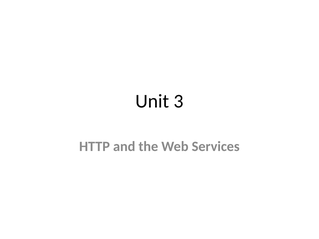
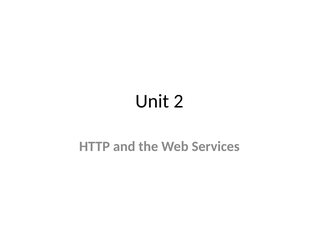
3: 3 -> 2 (179, 101)
